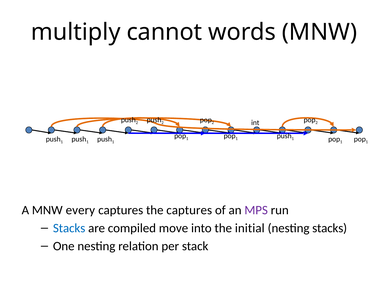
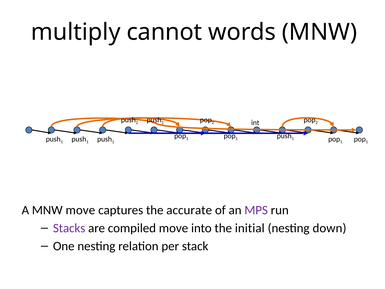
MNW every: every -> move (80, 210)
the captures: captures -> accurate (189, 210)
Stacks colour: blue -> purple (69, 228)
nesting stacks: stacks -> down (329, 228)
